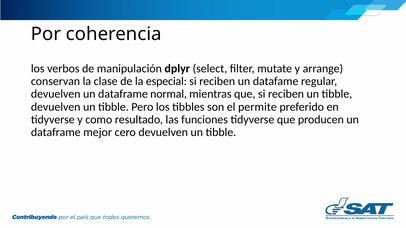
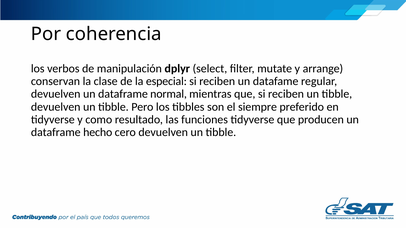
permite: permite -> siempre (257, 107)
mejor: mejor -> hecho (98, 133)
